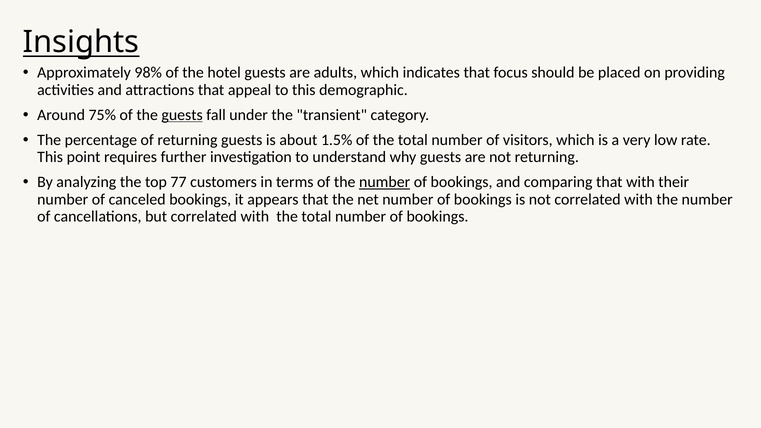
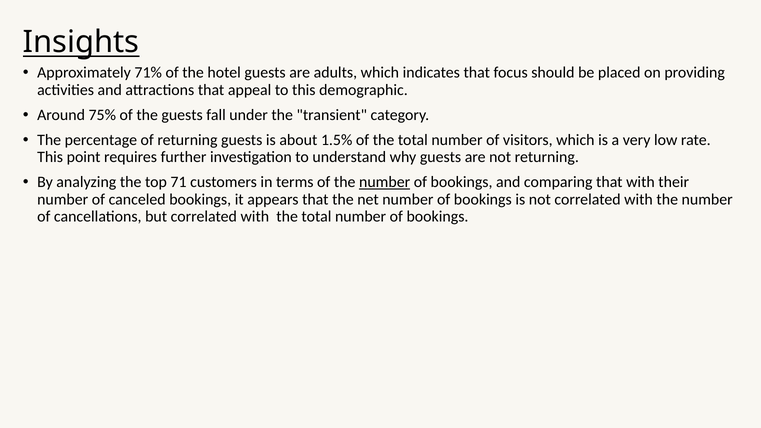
98%: 98% -> 71% (148, 73)
guests underline: present -> none (182, 115)
77: 77 -> 71 (179, 182)
